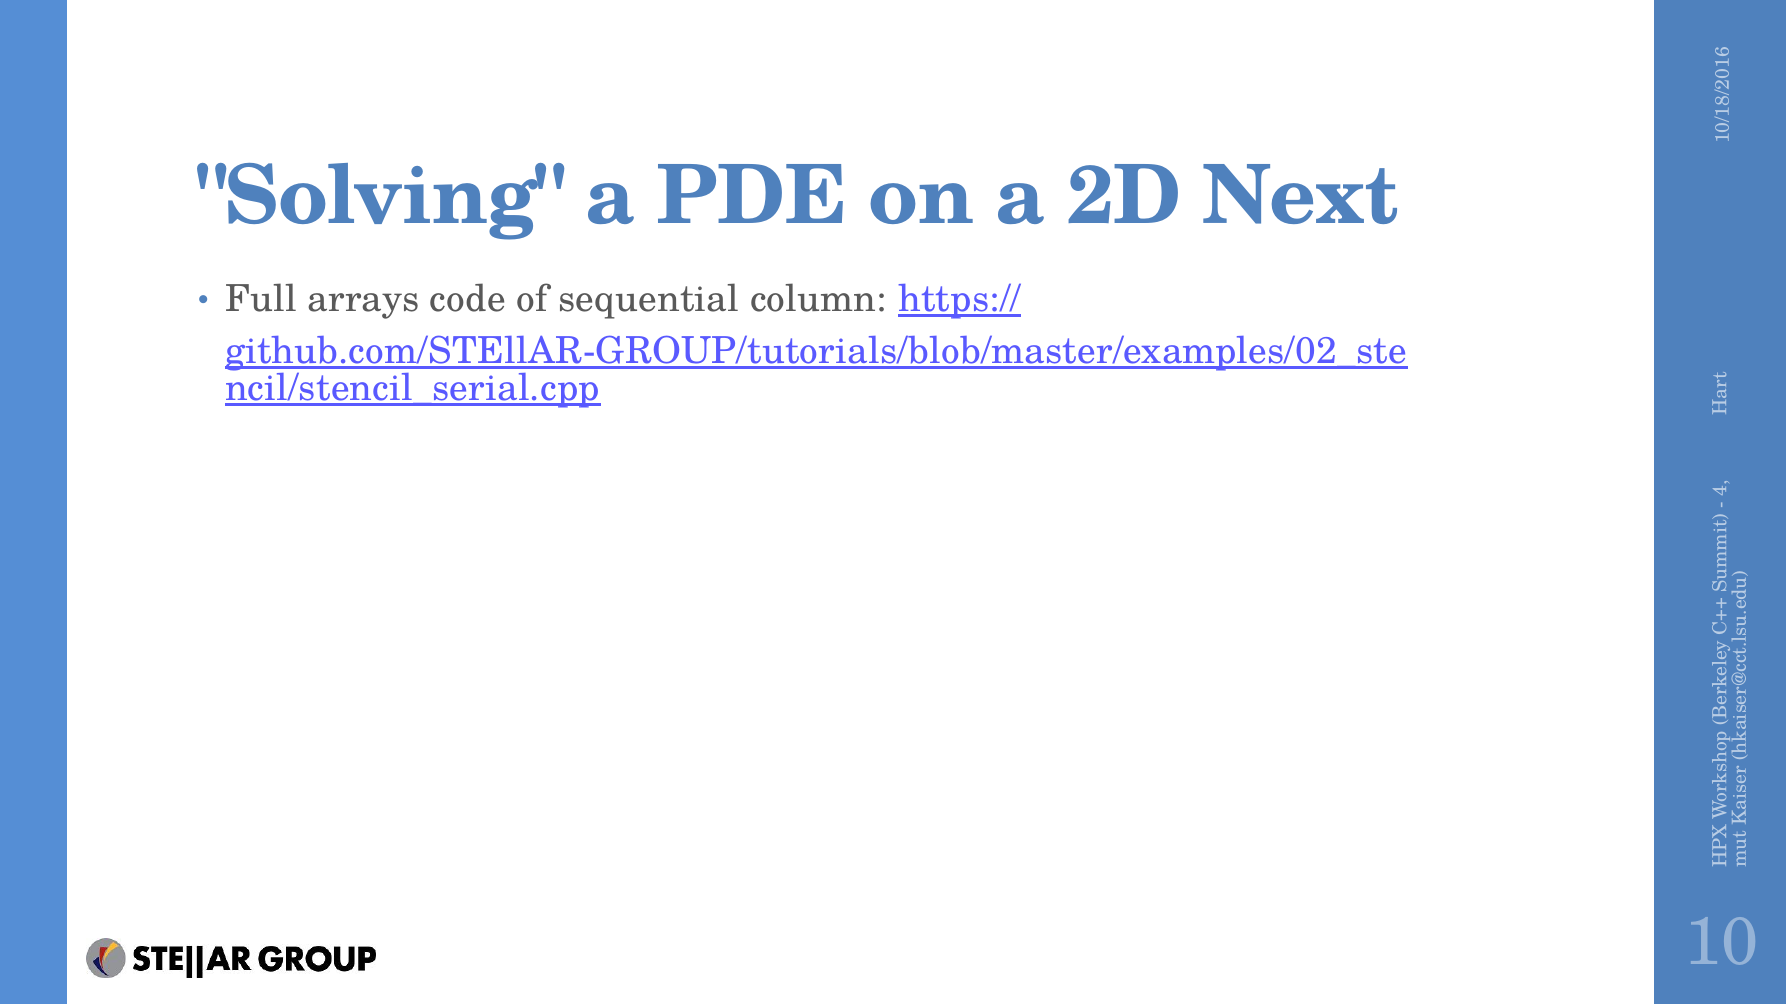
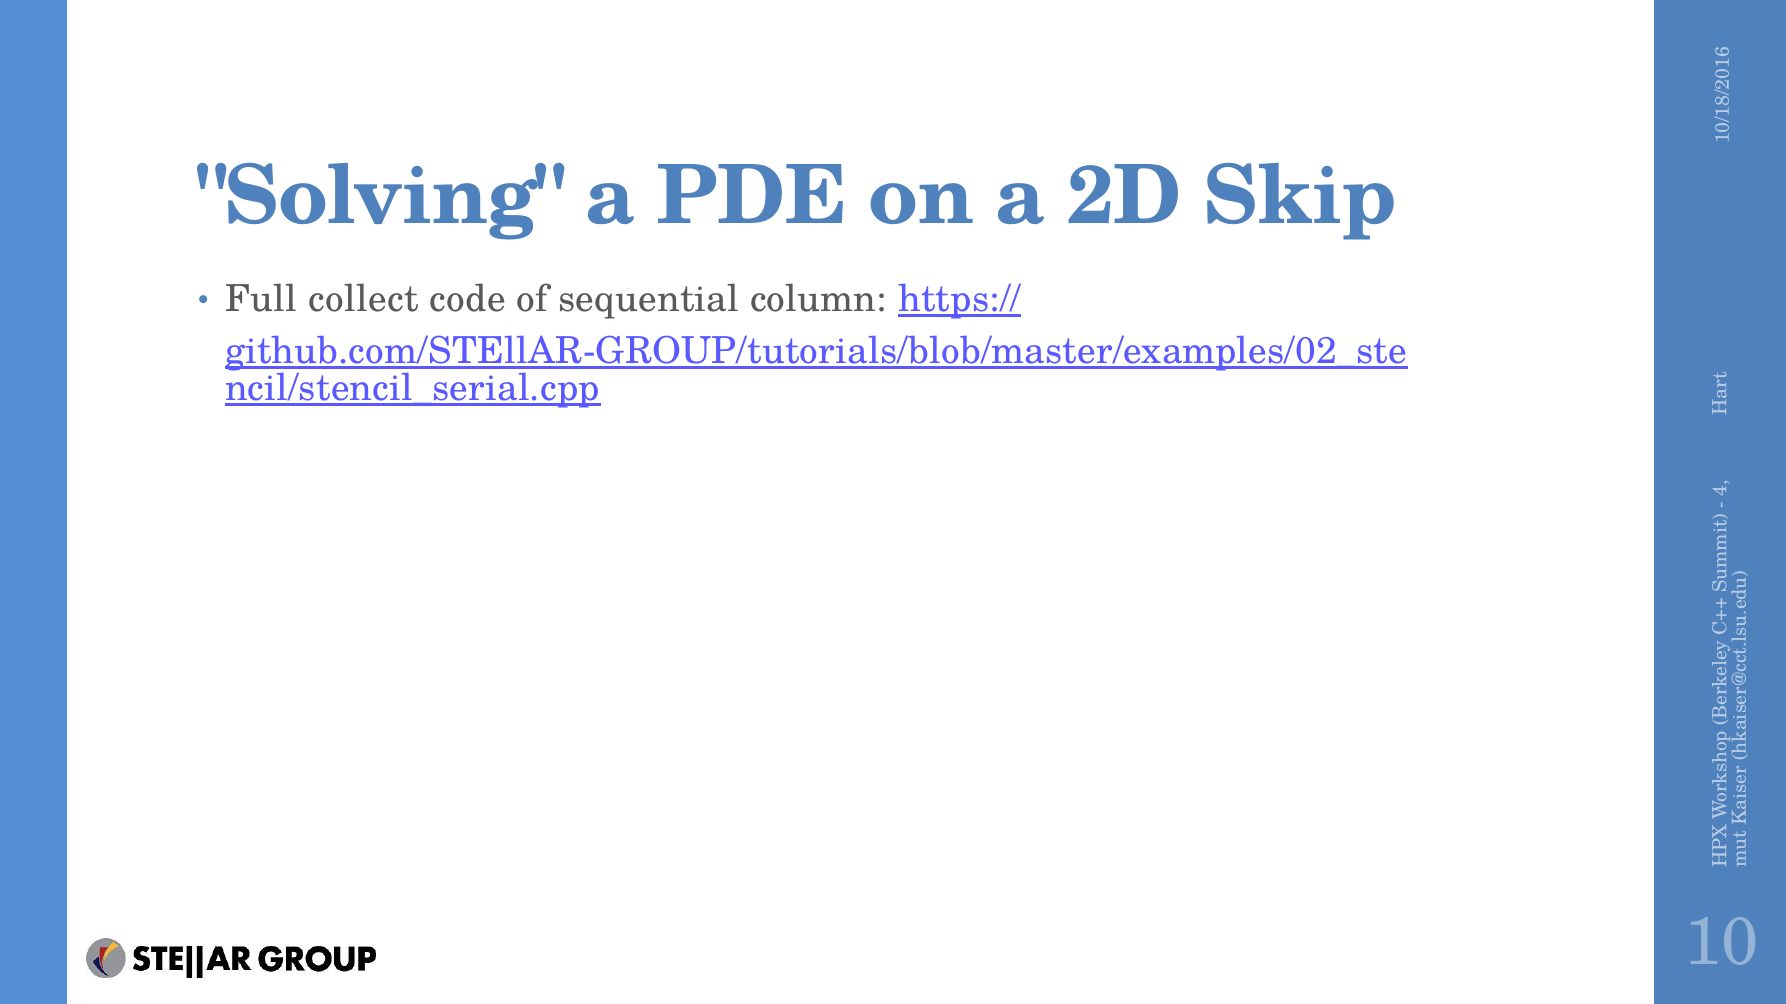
Next: Next -> Skip (1300, 196)
arrays: arrays -> collect (363, 300)
